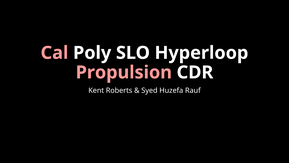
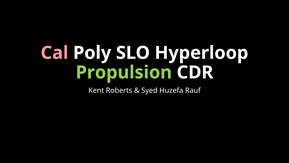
Propulsion colour: pink -> light green (124, 72)
